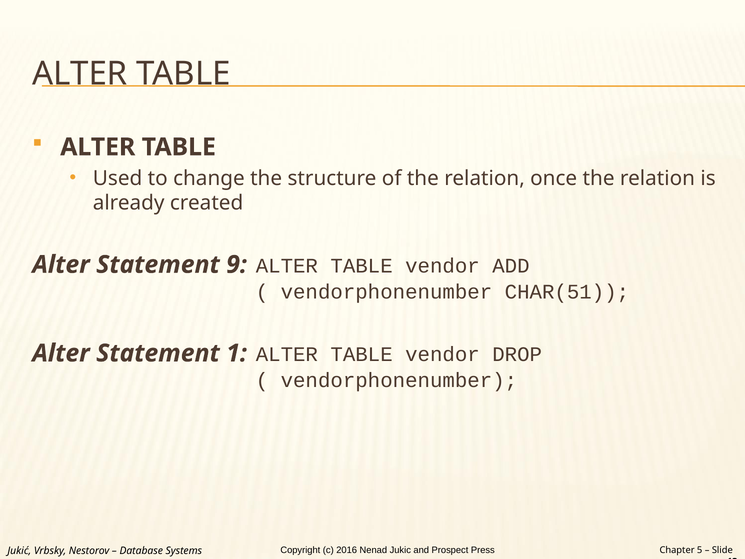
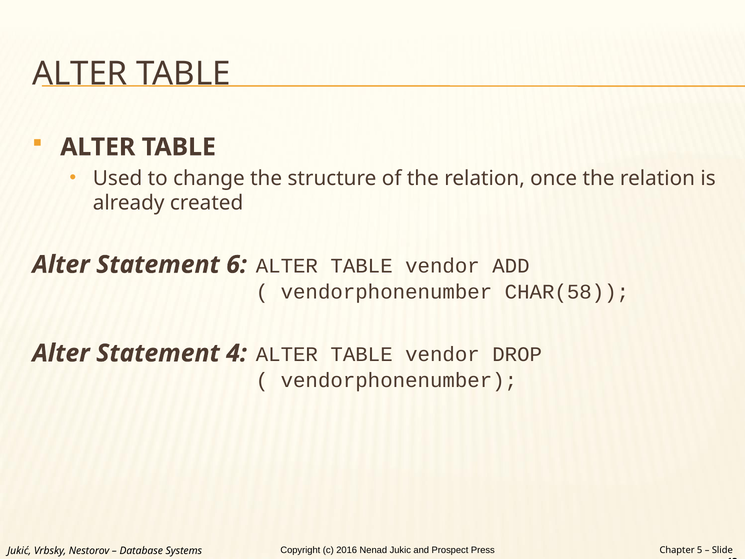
9: 9 -> 6 (237, 265)
CHAR(51: CHAR(51 -> CHAR(58 (567, 292)
1: 1 -> 4 (237, 353)
